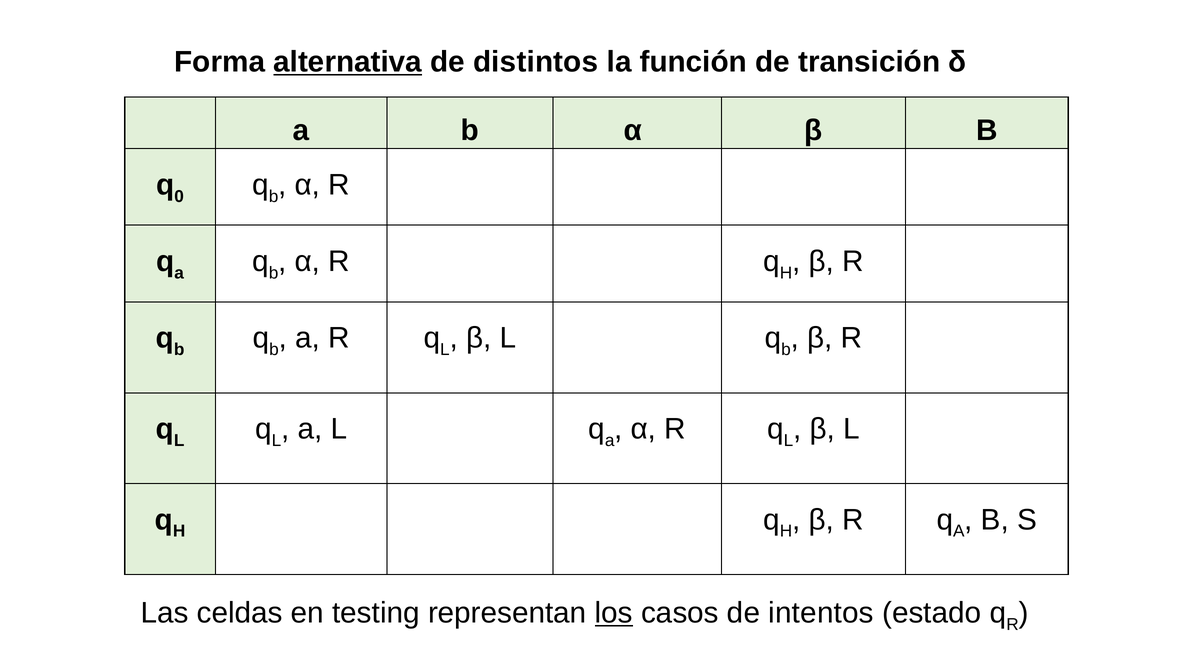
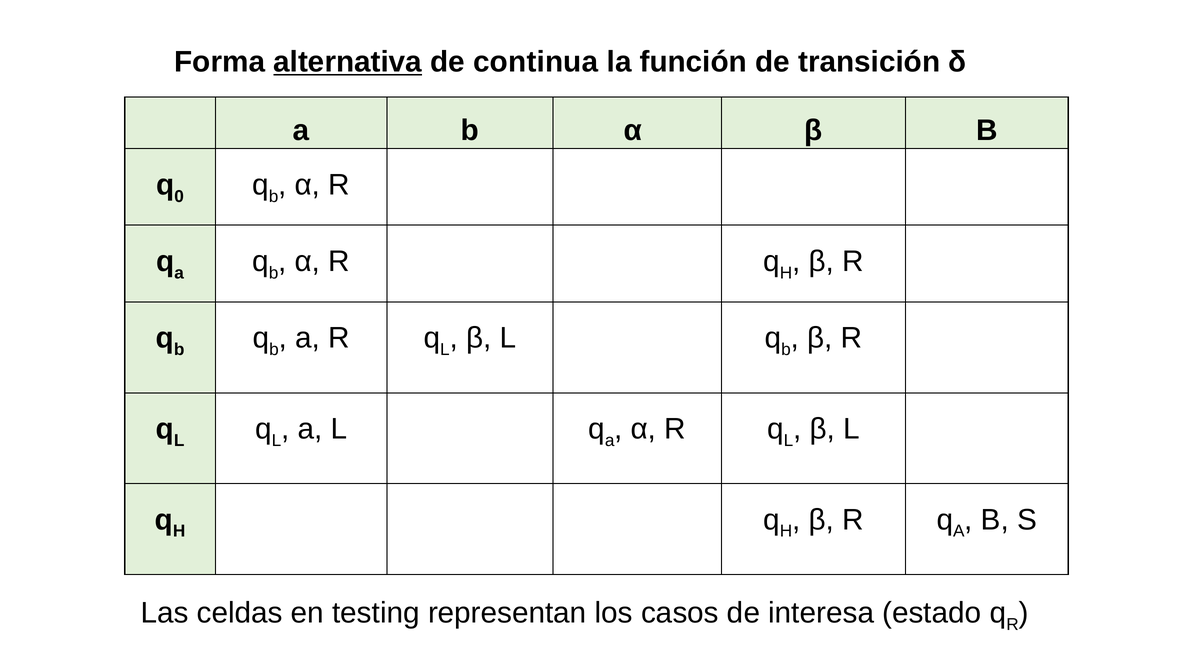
distintos: distintos -> continua (536, 62)
los underline: present -> none (614, 613)
intentos: intentos -> interesa (821, 613)
